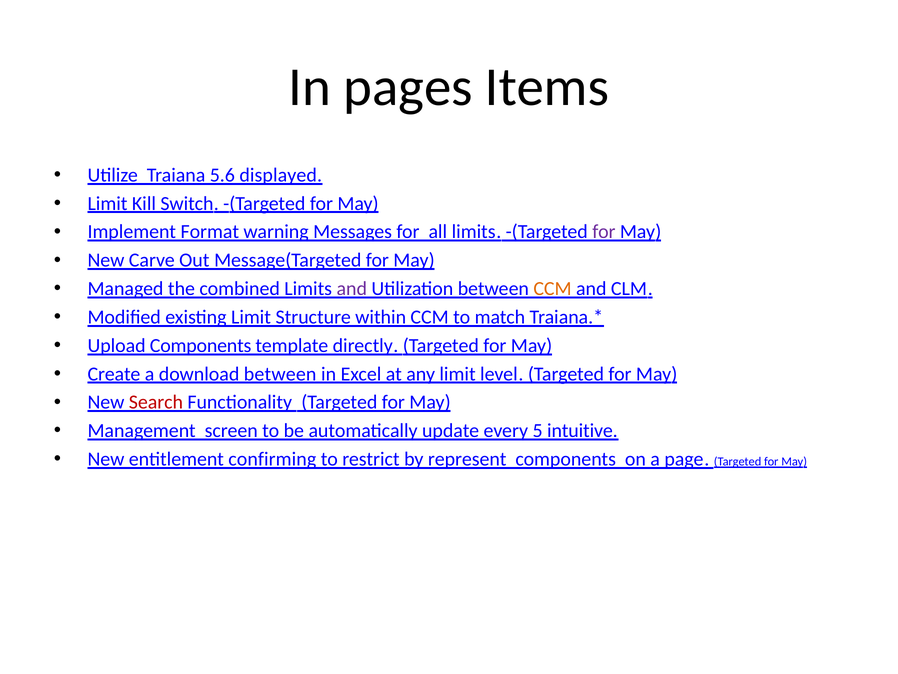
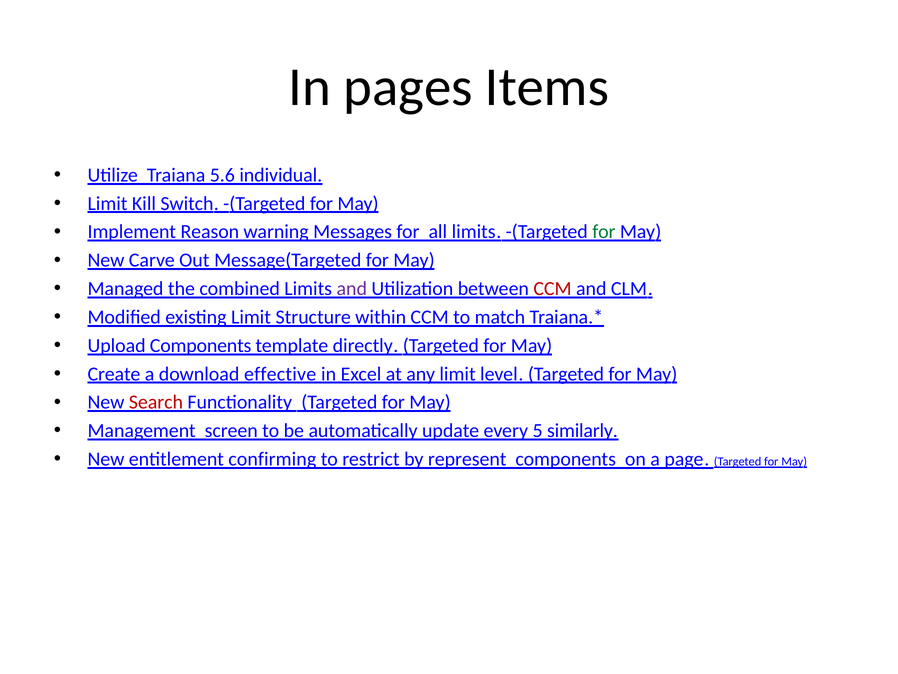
displayed: displayed -> individual (281, 175)
Format: Format -> Reason (210, 232)
for colour: purple -> green (604, 232)
CCM colour: orange -> red (552, 289)
download between: between -> effective (280, 374)
intuitive: intuitive -> similarly (582, 430)
